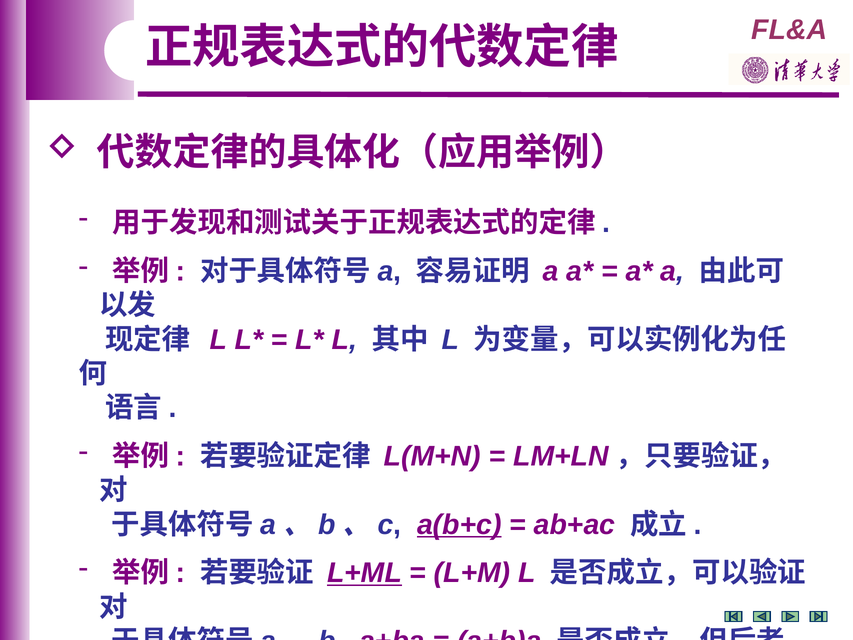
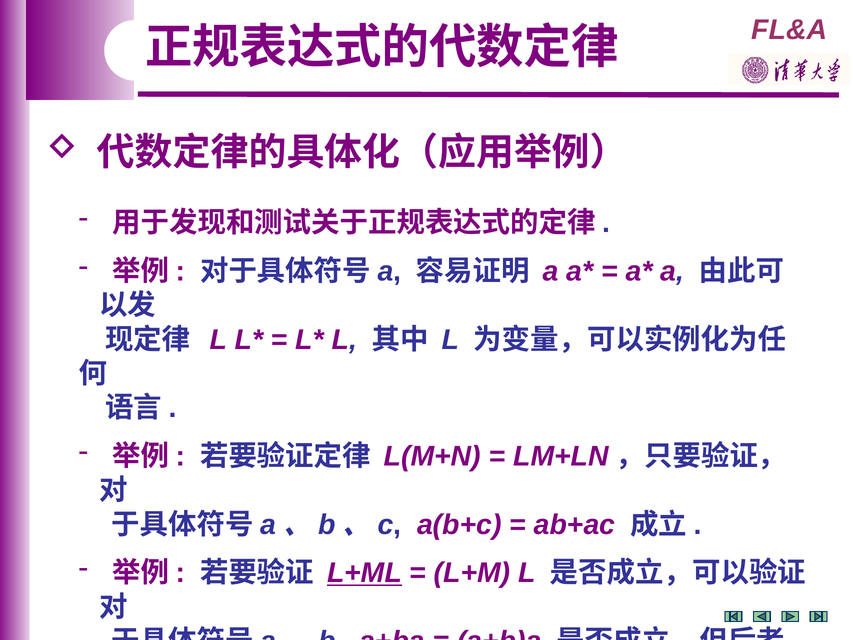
a(b+c underline: present -> none (459, 524)
